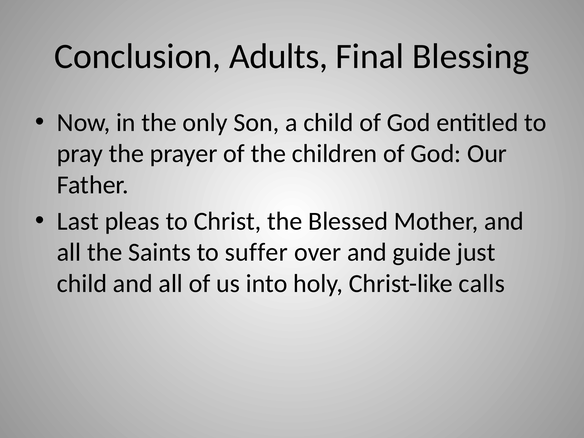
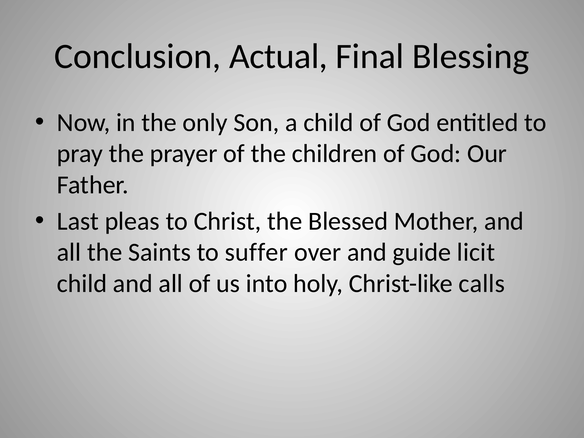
Adults: Adults -> Actual (278, 57)
just: just -> licit (476, 252)
